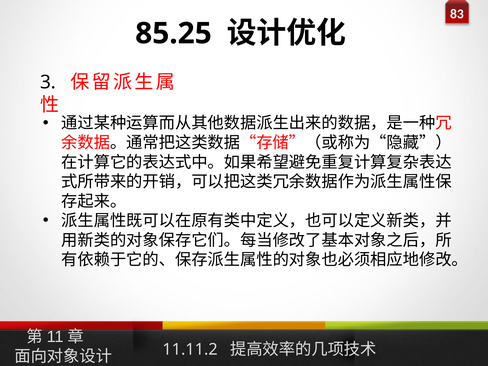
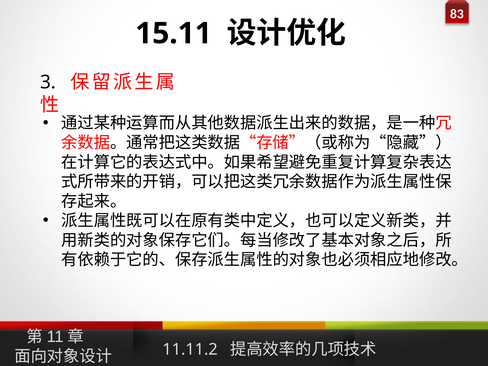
85.25: 85.25 -> 15.11 (173, 33)
